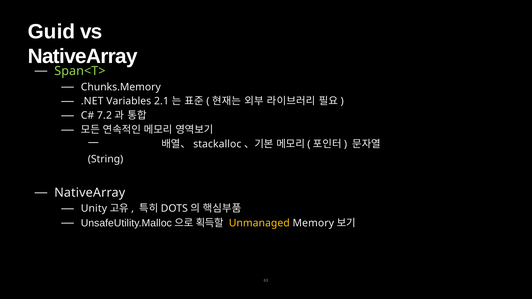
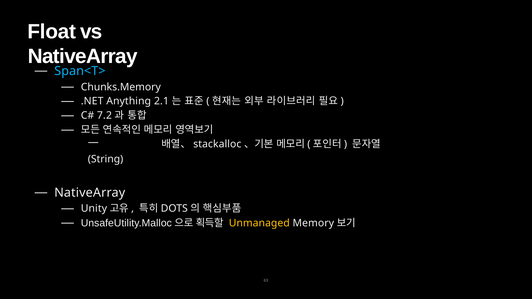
Guid: Guid -> Float (52, 32)
Span<T> colour: light green -> light blue (80, 71)
Variables: Variables -> Anything (129, 101)
